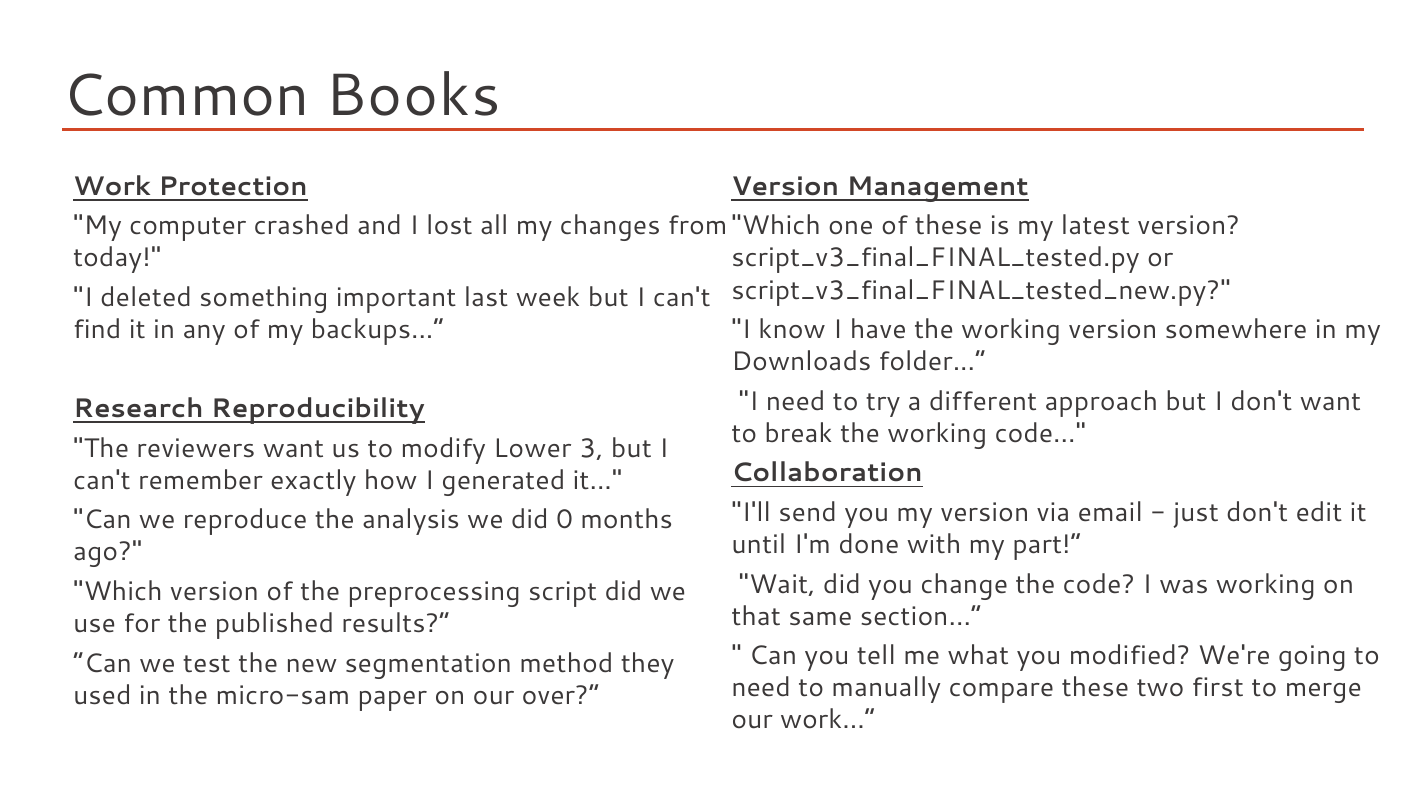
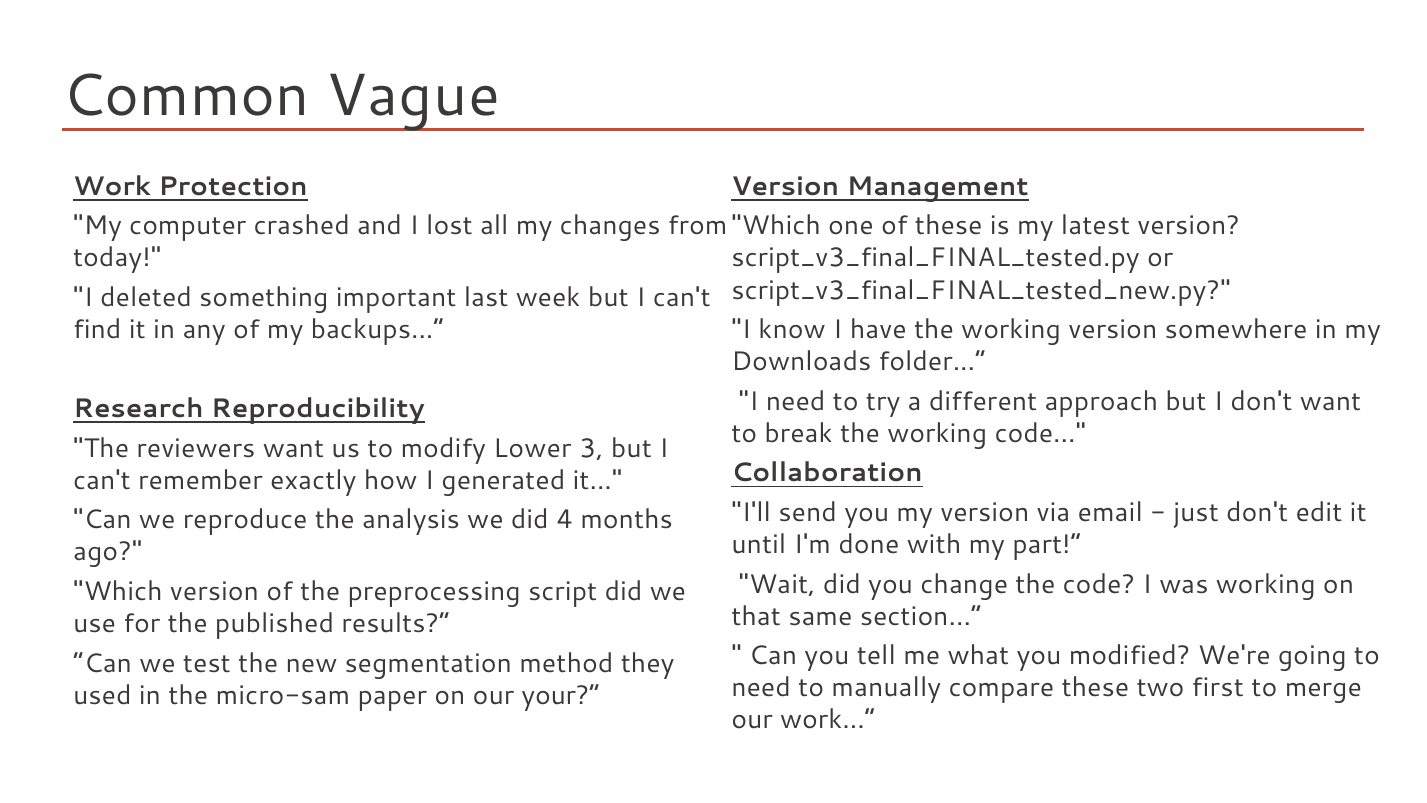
Books: Books -> Vague (413, 96)
0: 0 -> 4 (565, 520)
over: over -> your (561, 695)
